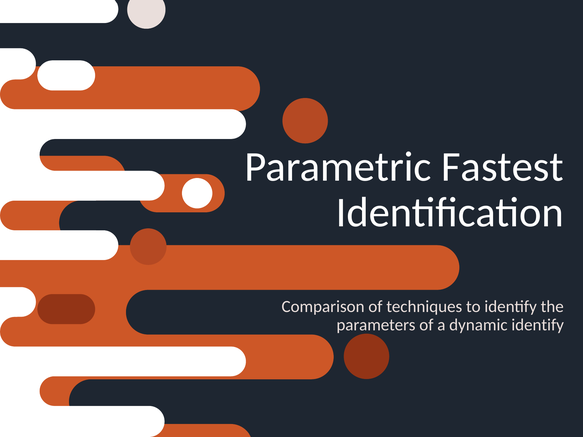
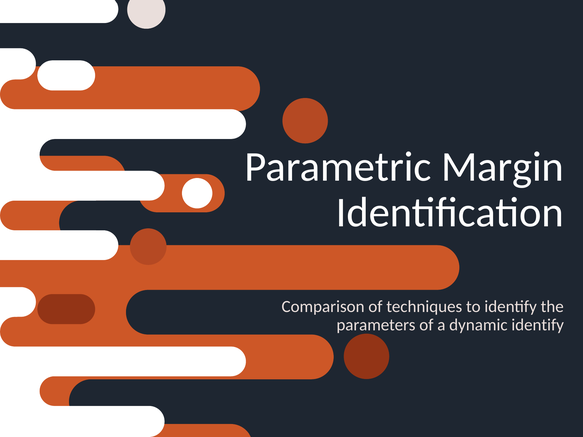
Fastest: Fastest -> Margin (503, 167)
